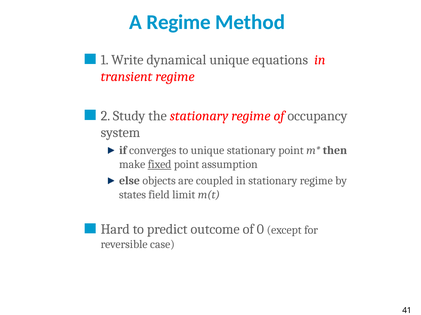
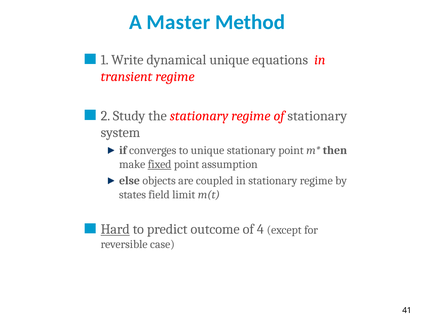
A Regime: Regime -> Master (178, 22)
of occupancy: occupancy -> stationary (317, 116)
Hard underline: none -> present (115, 230)
0: 0 -> 4 (260, 230)
